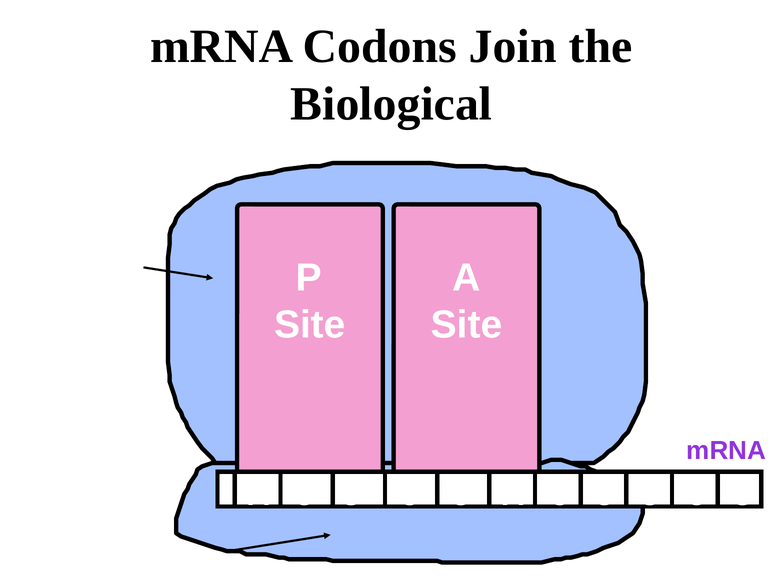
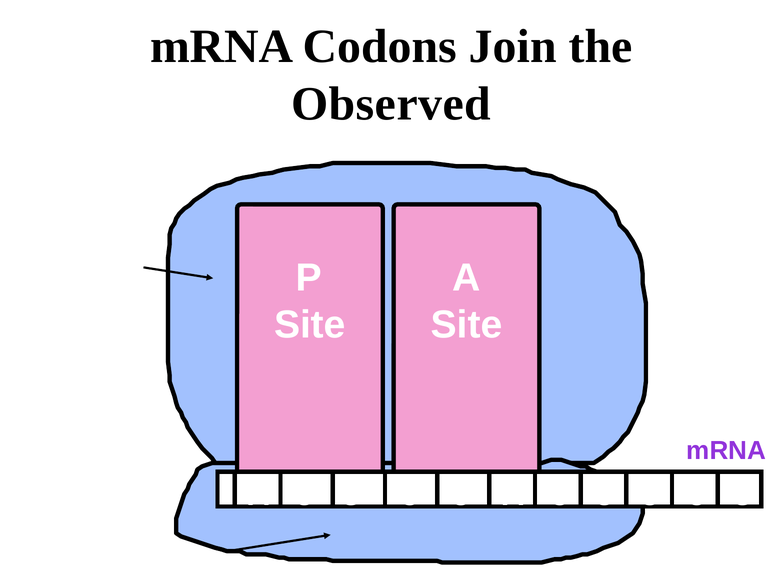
Biological: Biological -> Observed (391, 104)
